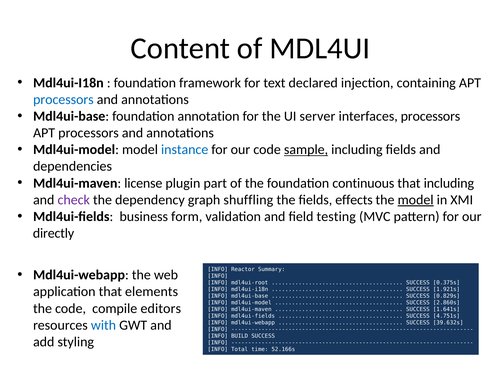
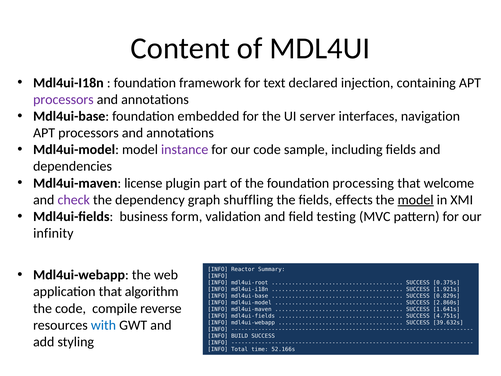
processors colour: blue -> purple (63, 99)
annotation: annotation -> embedded (208, 116)
interfaces processors: processors -> navigation (430, 116)
instance colour: blue -> purple (185, 150)
sample underline: present -> none (306, 150)
continuous: continuous -> processing (363, 183)
that including: including -> welcome (449, 183)
directly: directly -> infinity (53, 233)
elements: elements -> algorithm (152, 292)
editors: editors -> reverse (161, 308)
